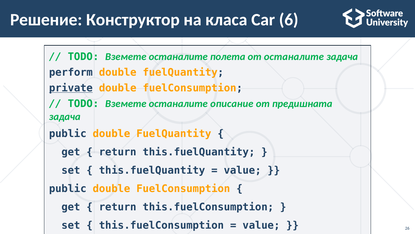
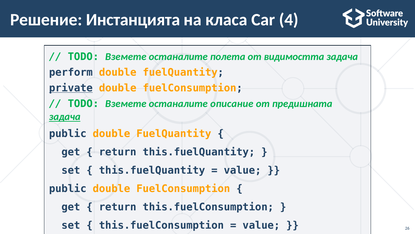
Конструктор: Конструктор -> Инстанцията (133, 20)
6: 6 -> 4 (289, 20)
от останалите: останалите -> видимостта (294, 56)
задача underline: none -> present (65, 117)
